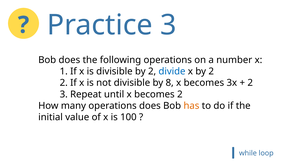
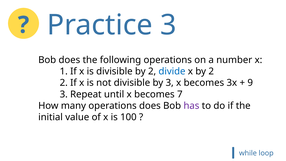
by 8: 8 -> 3 (170, 83)
2: 2 -> 9 (250, 83)
becomes 2: 2 -> 7 (180, 94)
has colour: orange -> purple (191, 106)
